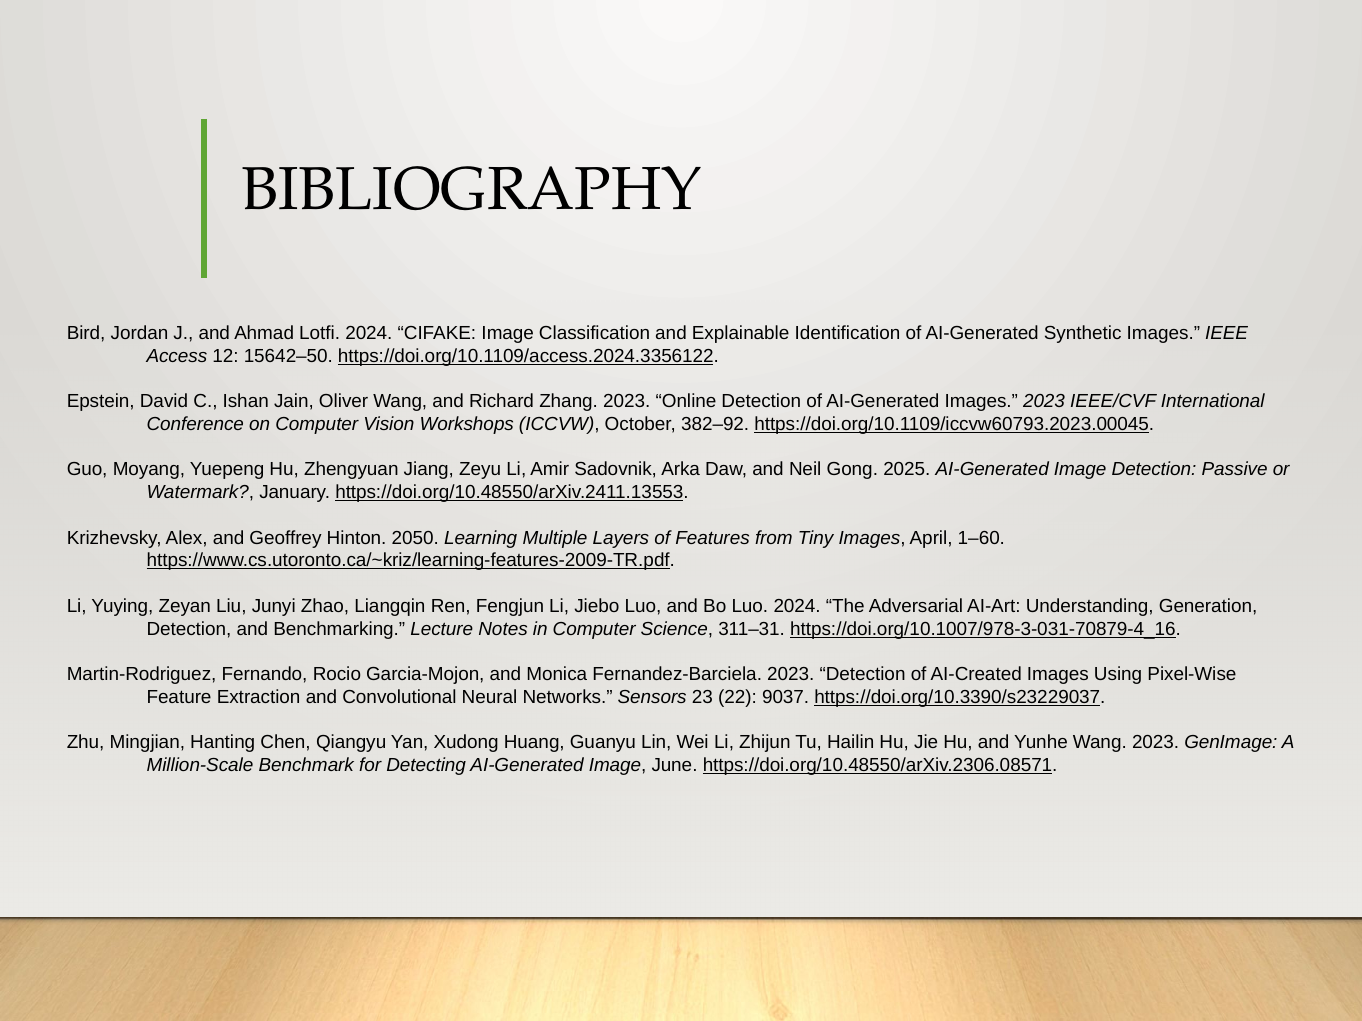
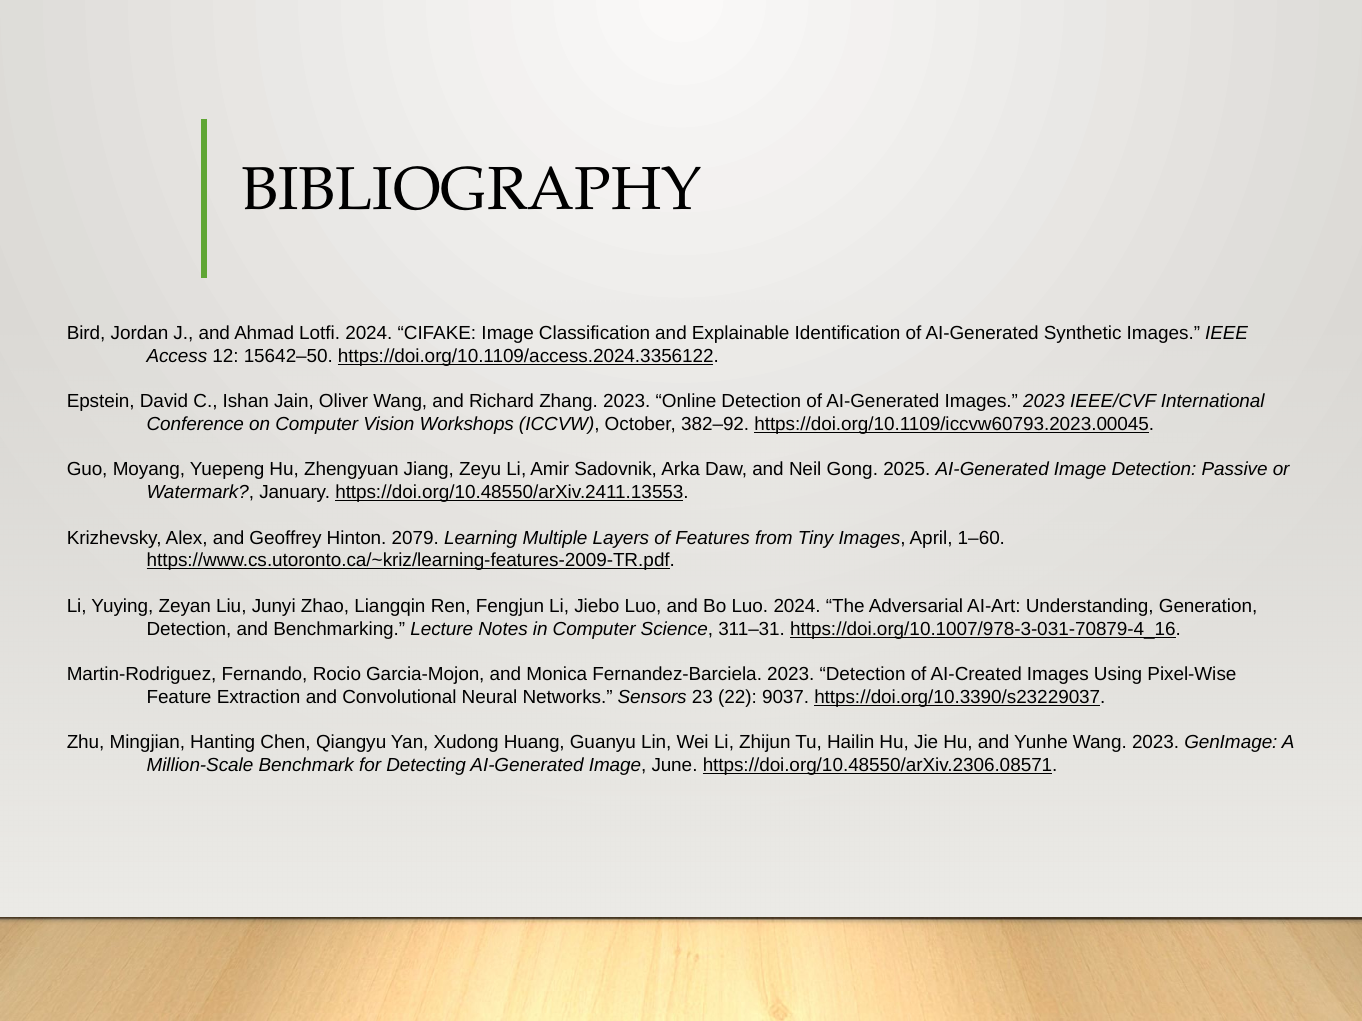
2050: 2050 -> 2079 (415, 538)
